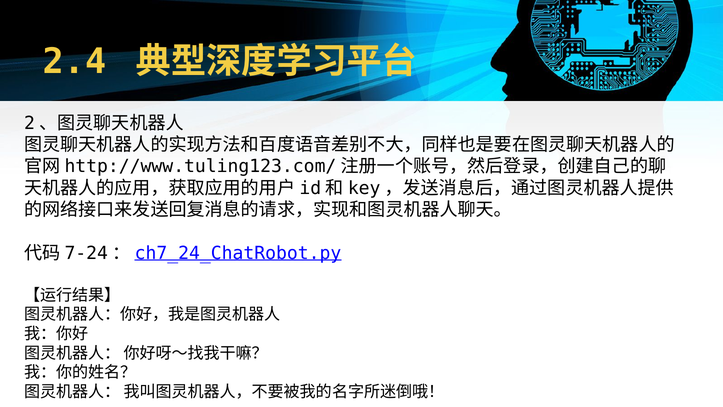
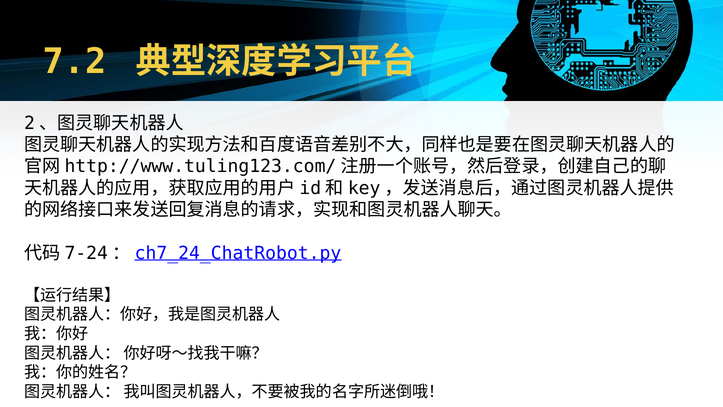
2.4: 2.4 -> 7.2 (74, 61)
